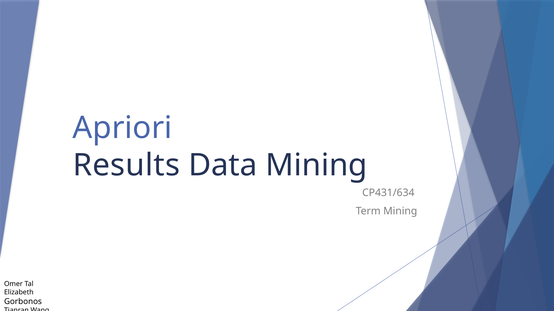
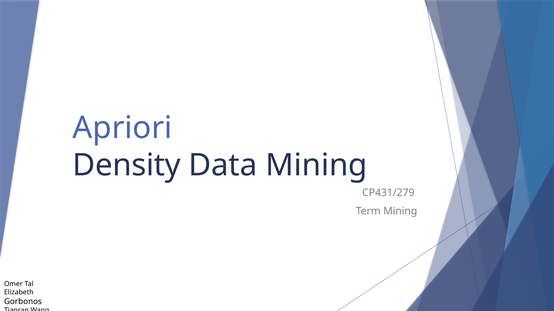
Results: Results -> Density (127, 165)
CP431/634: CP431/634 -> CP431/279 (388, 193)
